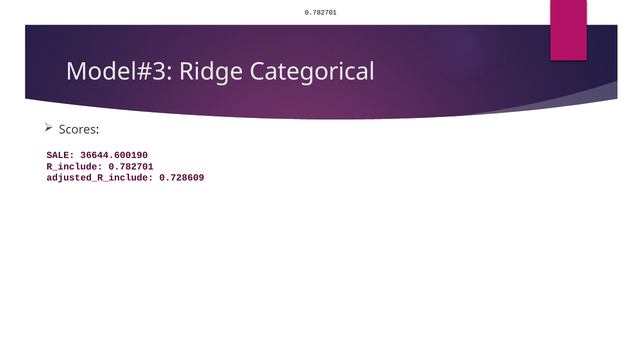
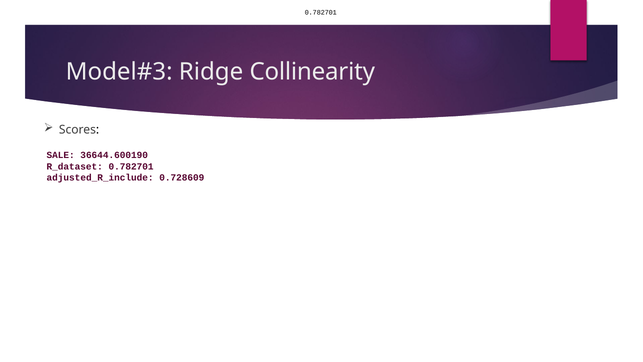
Categorical: Categorical -> Collinearity (312, 72)
R_include: R_include -> R_dataset (75, 166)
